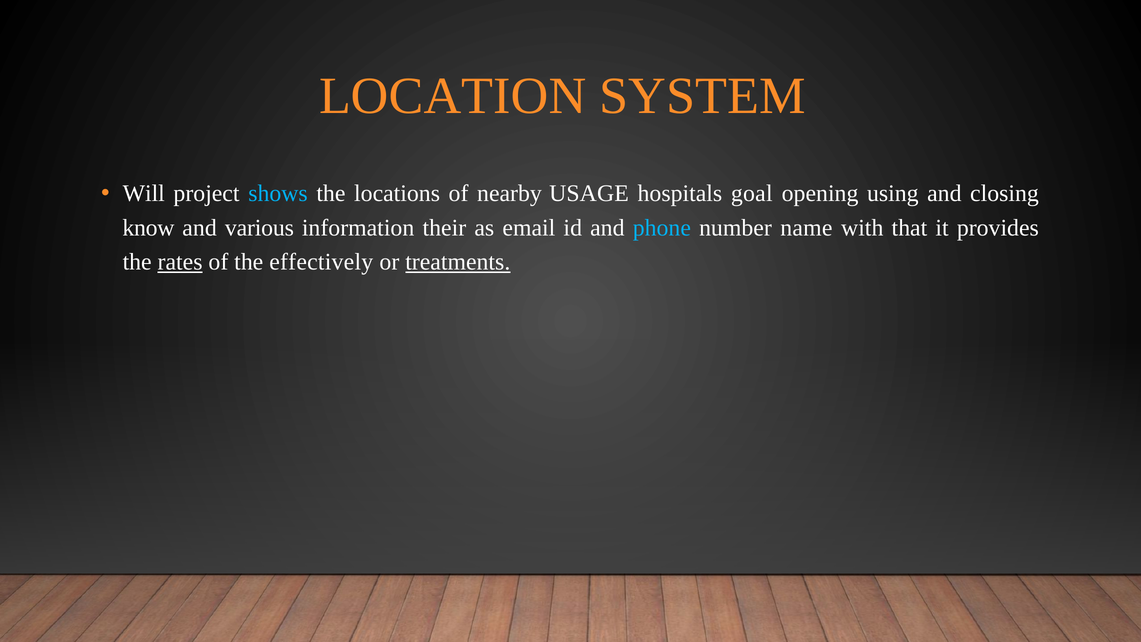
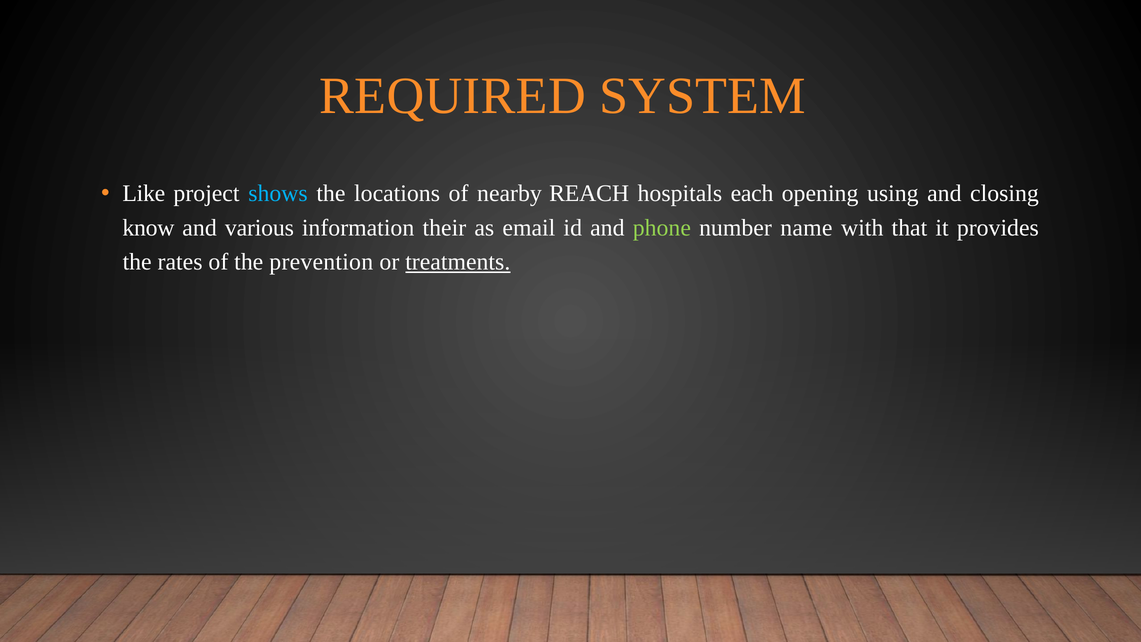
LOCATION: LOCATION -> REQUIRED (452, 96)
Will: Will -> Like (144, 194)
USAGE: USAGE -> REACH (589, 194)
goal: goal -> each (752, 194)
phone colour: light blue -> light green (662, 228)
rates underline: present -> none (180, 262)
effectively: effectively -> prevention (321, 262)
